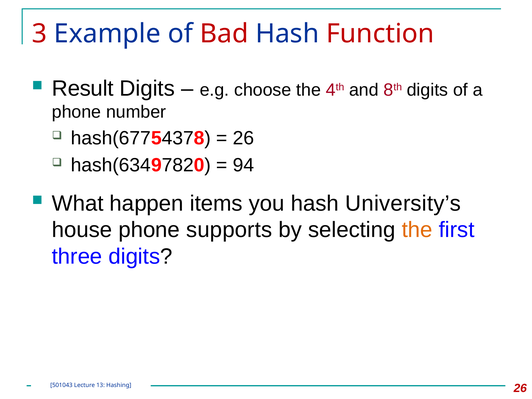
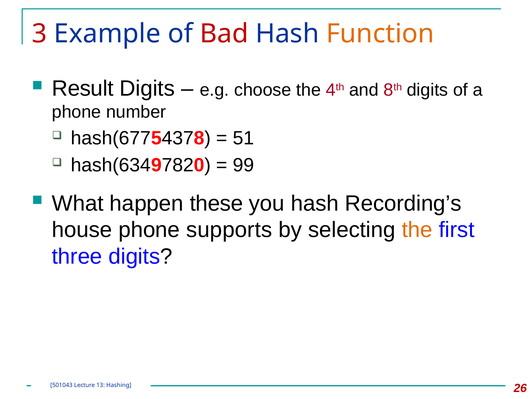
Function colour: red -> orange (380, 34)
26: 26 -> 51 (243, 138)
94: 94 -> 99 (243, 165)
items: items -> these (216, 203)
University’s: University’s -> Recording’s (403, 203)
